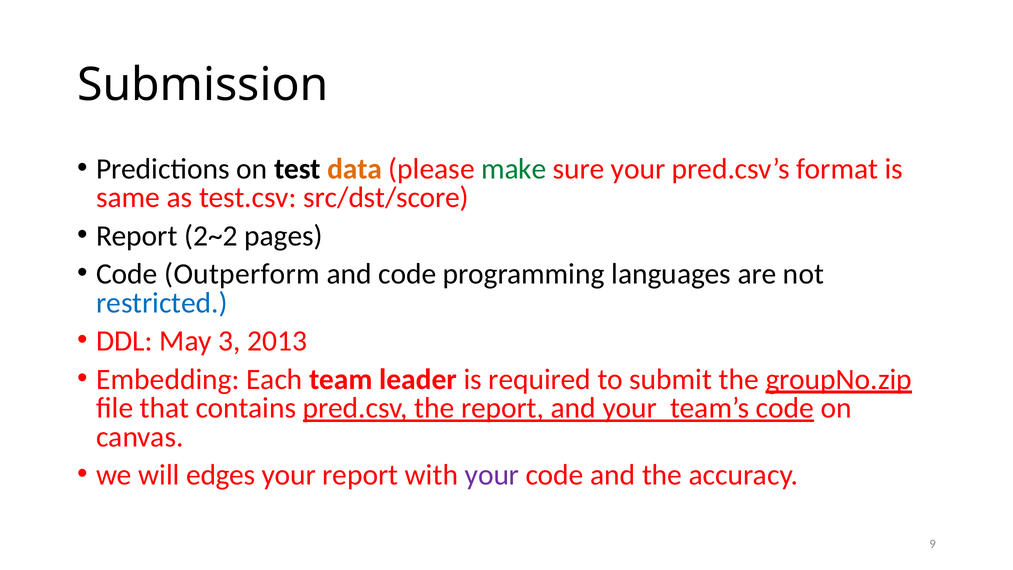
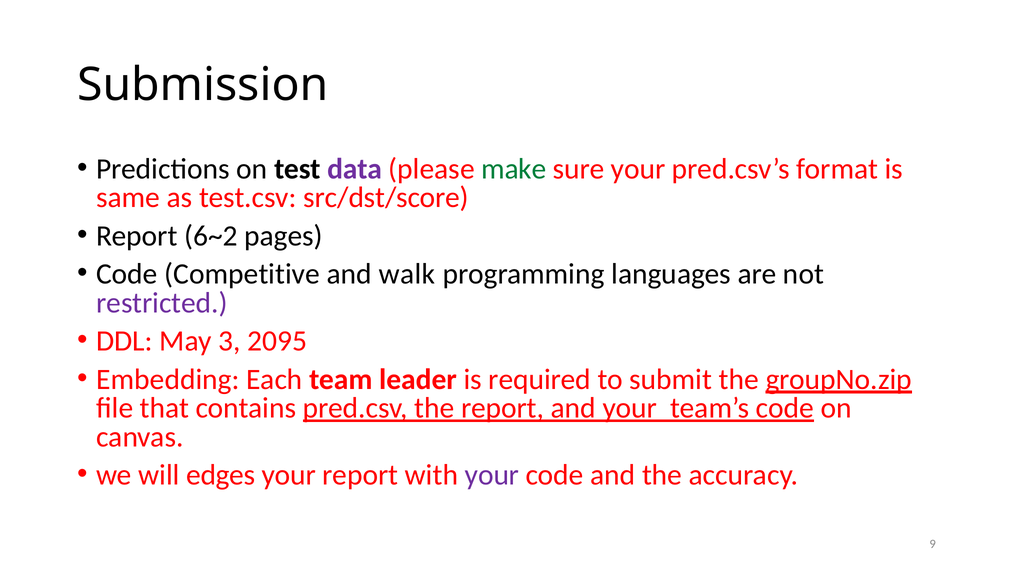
data colour: orange -> purple (355, 169)
2~2: 2~2 -> 6~2 (211, 236)
Outperform: Outperform -> Competitive (242, 274)
and code: code -> walk (407, 274)
restricted colour: blue -> purple (162, 303)
2013: 2013 -> 2095 (277, 341)
